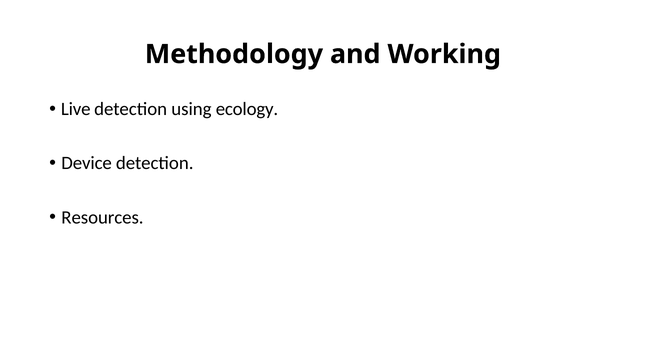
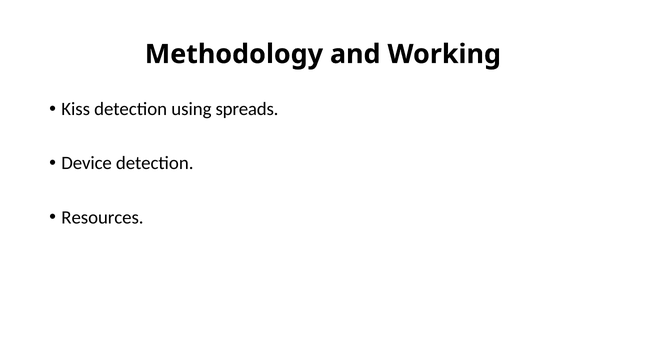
Live: Live -> Kiss (76, 109)
ecology: ecology -> spreads (247, 109)
